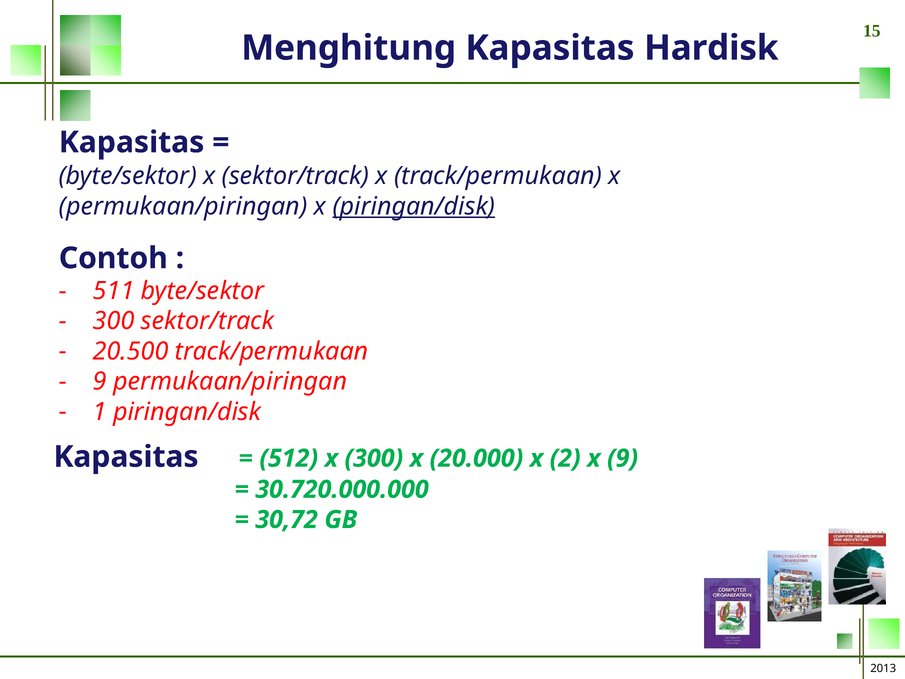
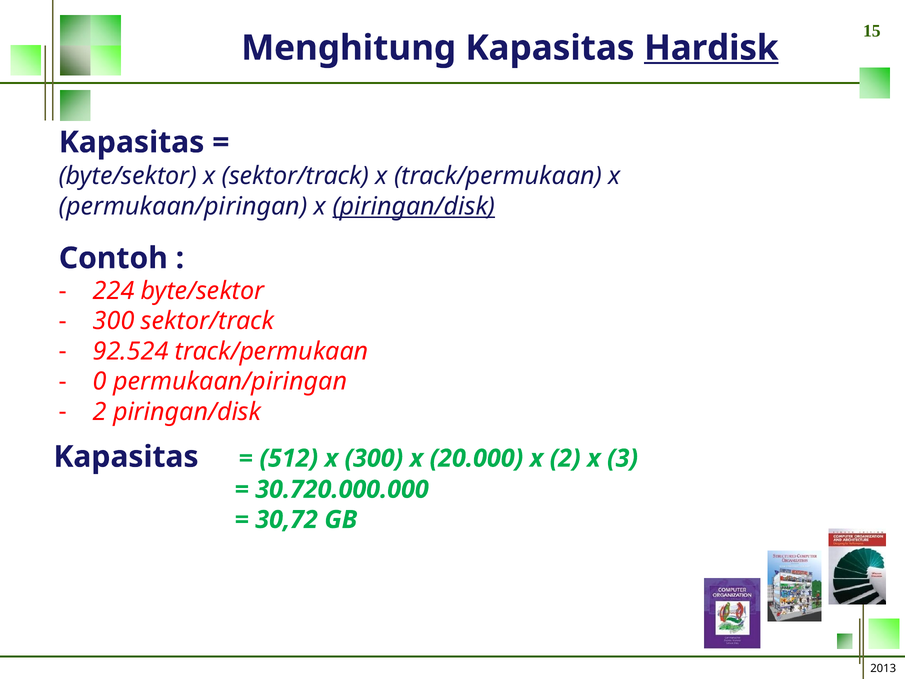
Hardisk underline: none -> present (711, 48)
511: 511 -> 224 (114, 291)
20.500: 20.500 -> 92.524 (131, 351)
9: 9 -> 0 (100, 381)
1: 1 -> 2 (100, 412)
x 9: 9 -> 3 (623, 458)
